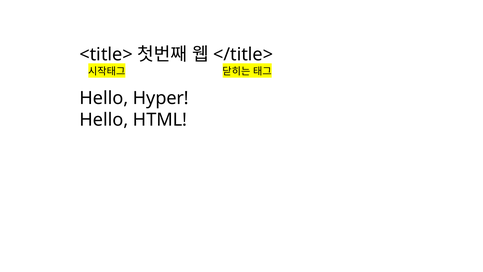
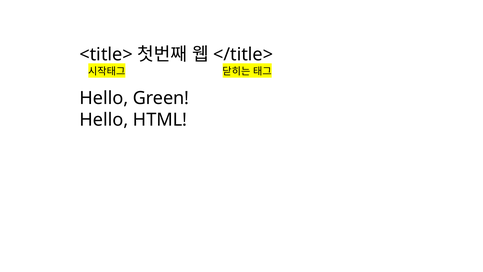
Hyper: Hyper -> Green (161, 98)
